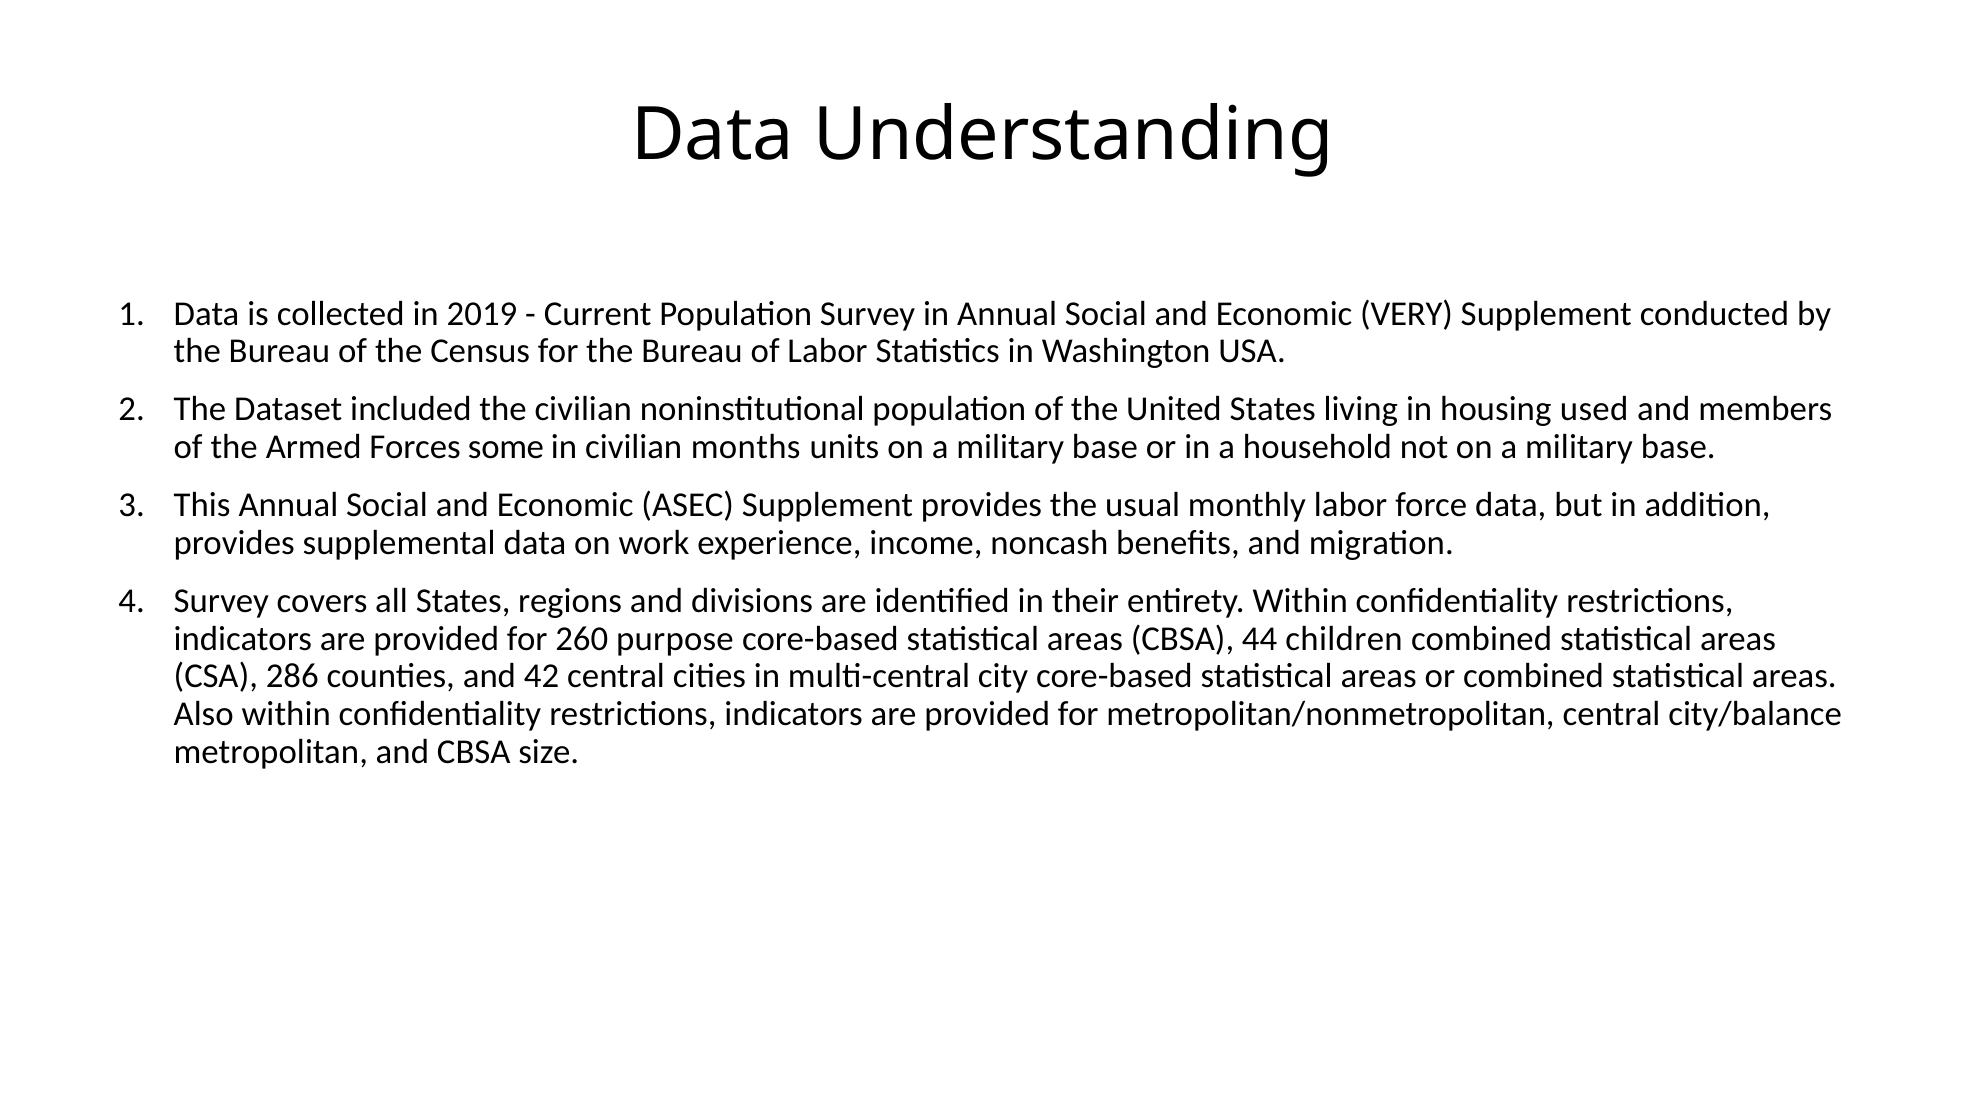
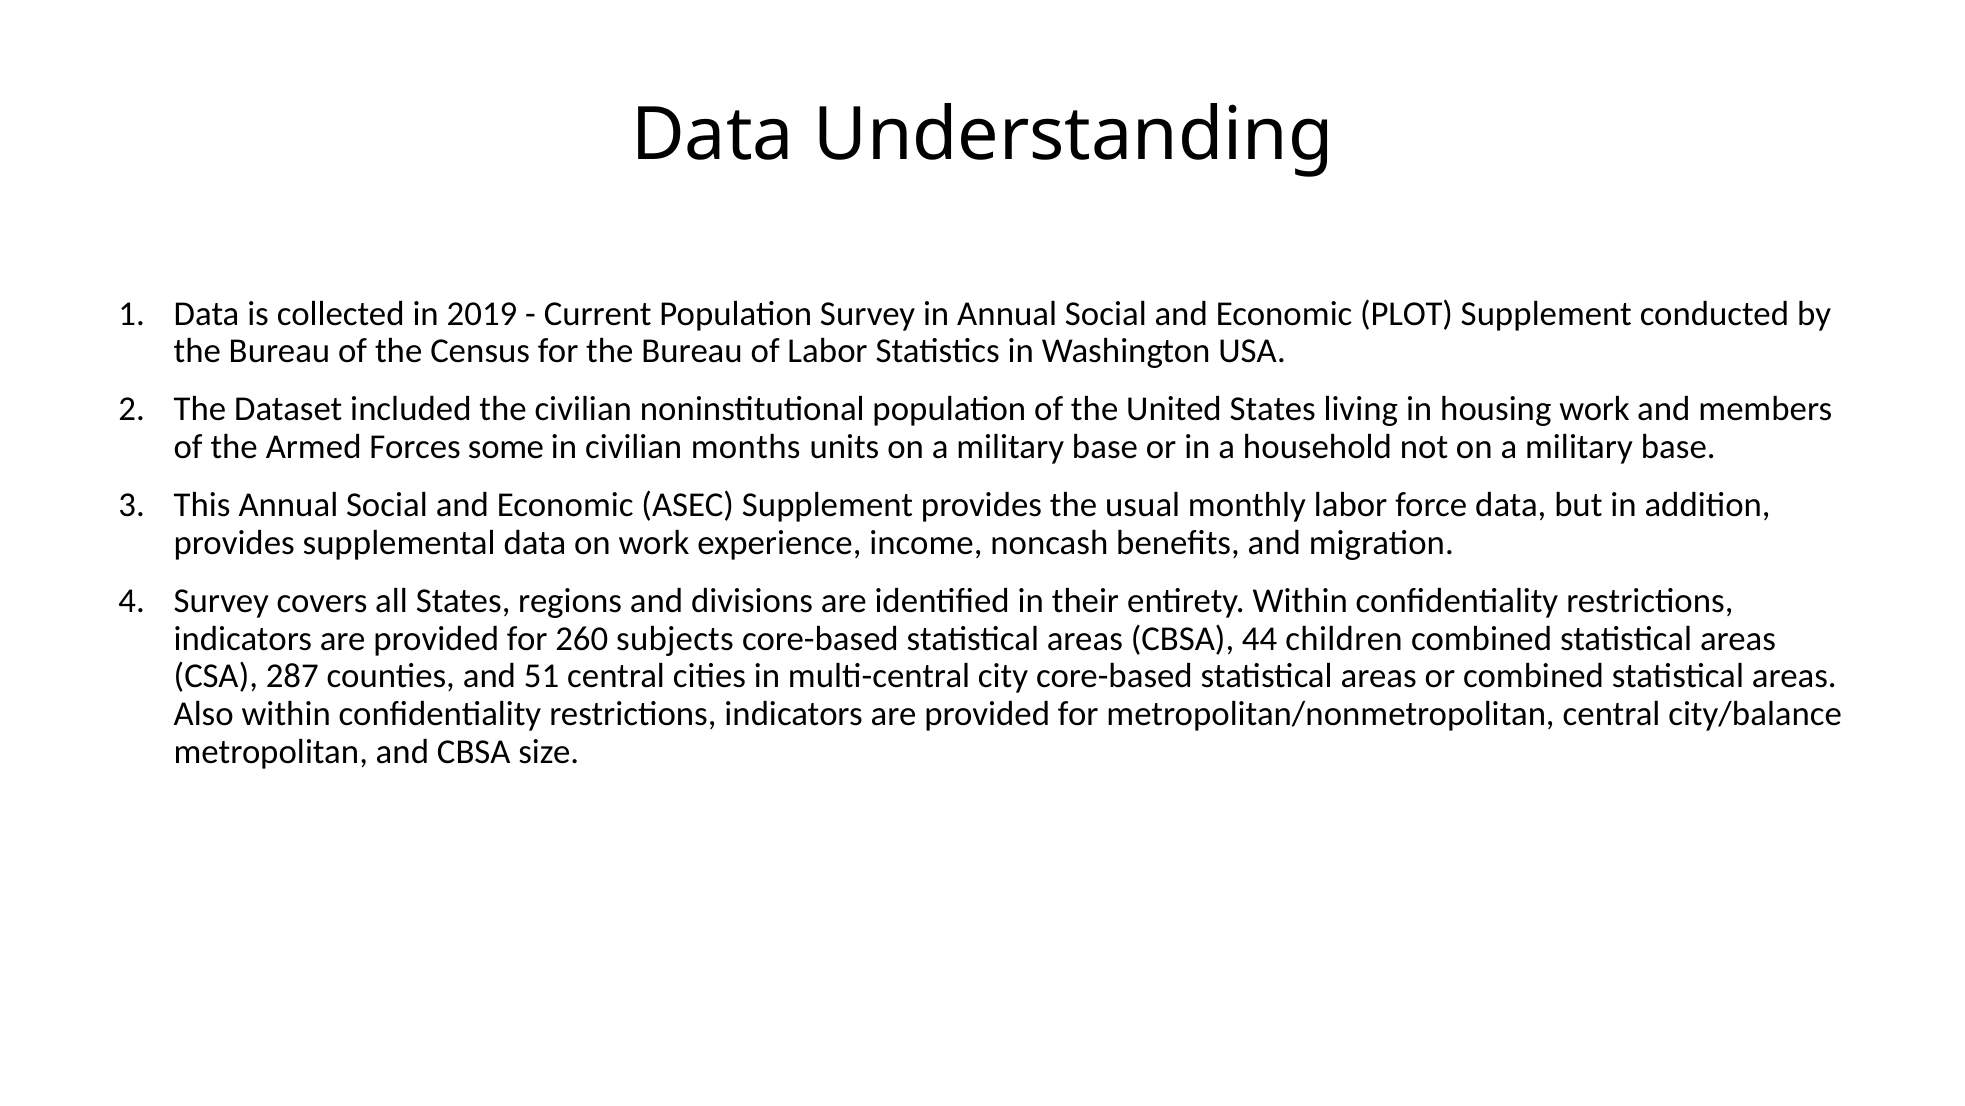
VERY: VERY -> PLOT (1407, 313)
housing used: used -> work (1594, 409)
purpose: purpose -> subjects (675, 638)
286: 286 -> 287 (292, 676)
42: 42 -> 51 (542, 676)
